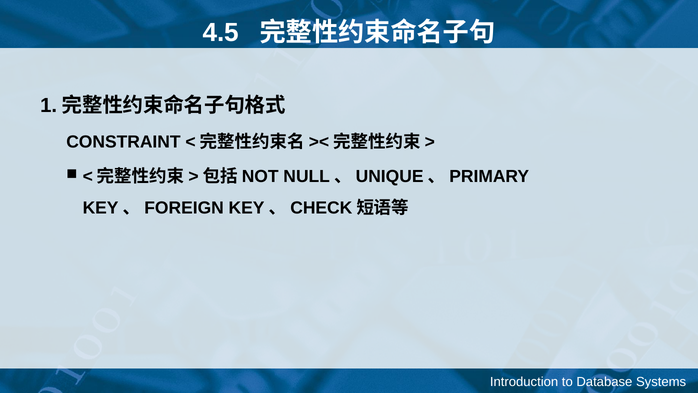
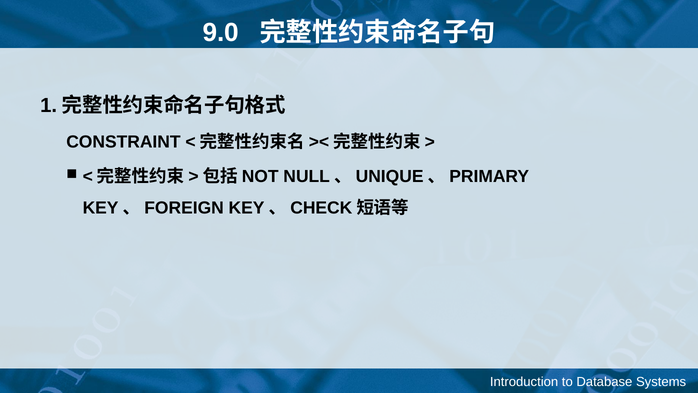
4.5: 4.5 -> 9.0 (221, 32)
